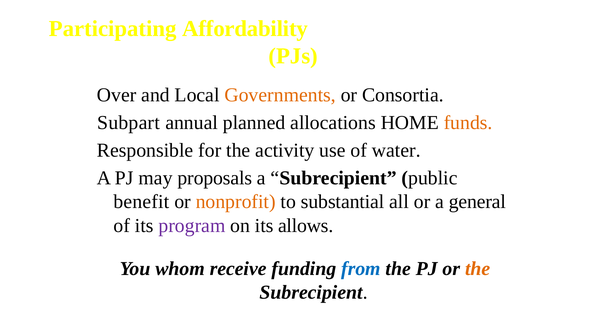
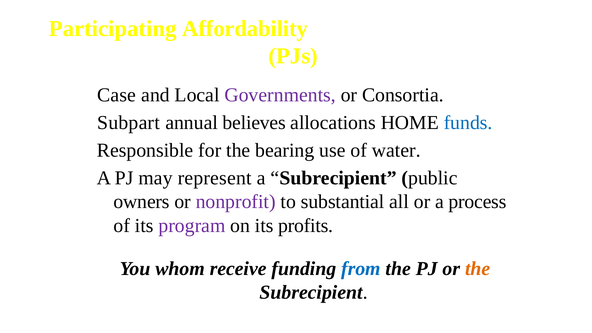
Over: Over -> Case (117, 95)
Governments colour: orange -> purple (280, 95)
planned: planned -> believes (254, 123)
funds colour: orange -> blue (468, 123)
activity: activity -> bearing (285, 150)
proposals: proposals -> represent (215, 178)
benefit: benefit -> owners (142, 202)
nonprofit colour: orange -> purple (236, 202)
general: general -> process (477, 202)
allows: allows -> profits (306, 226)
